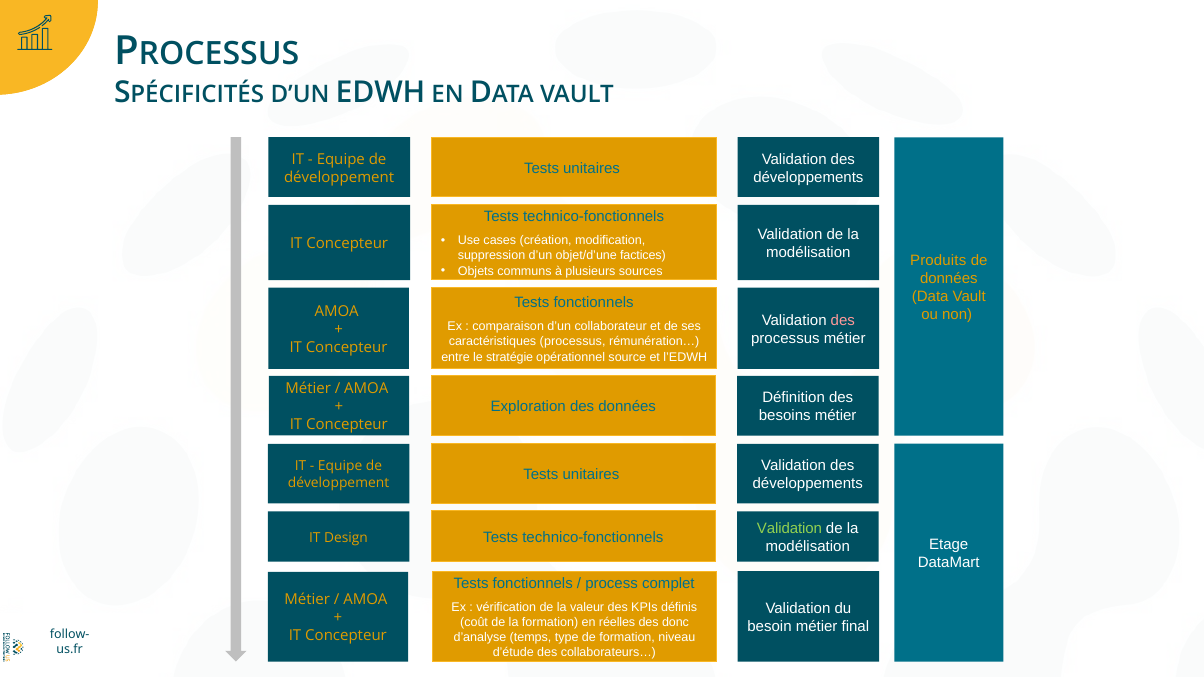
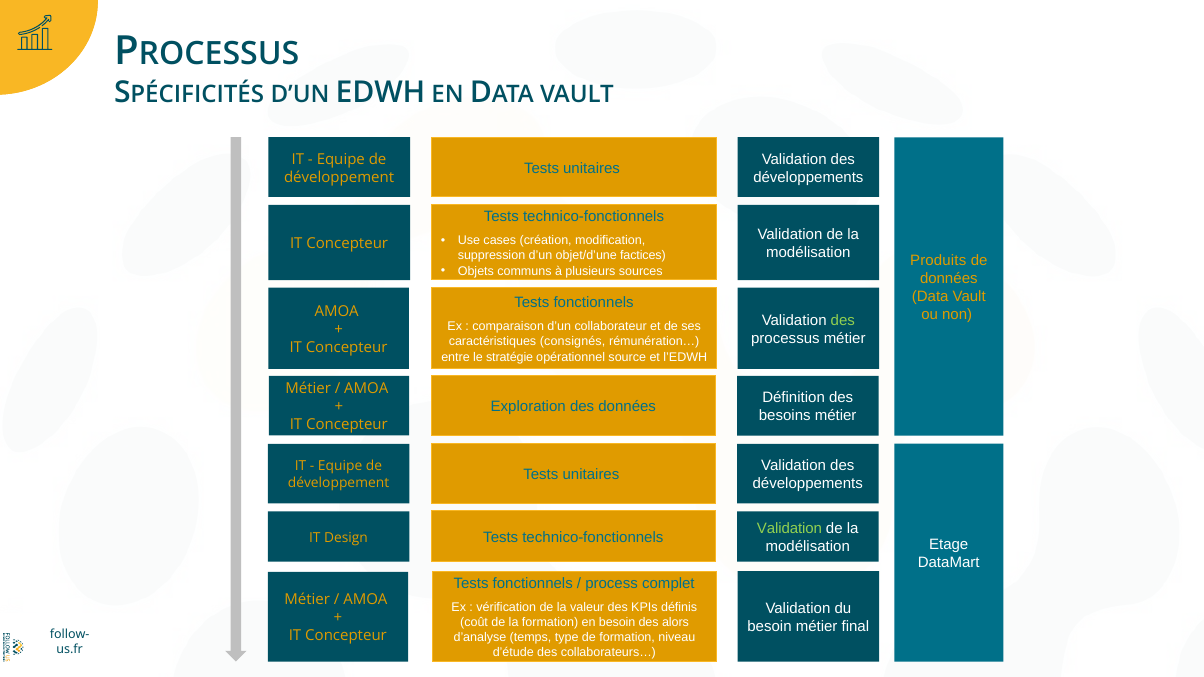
des colour: pink -> light green (843, 320)
caractéristiques processus: processus -> consignés (573, 342)
en réelles: réelles -> besoin (617, 623)
donc: donc -> alors (675, 623)
